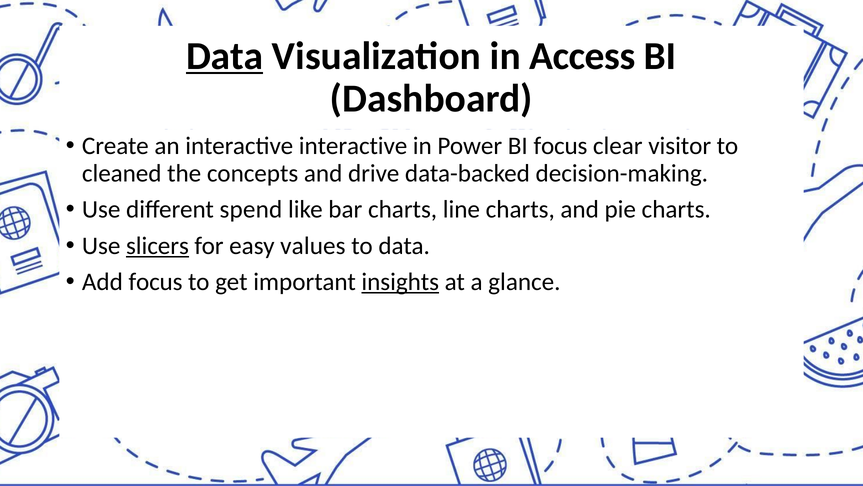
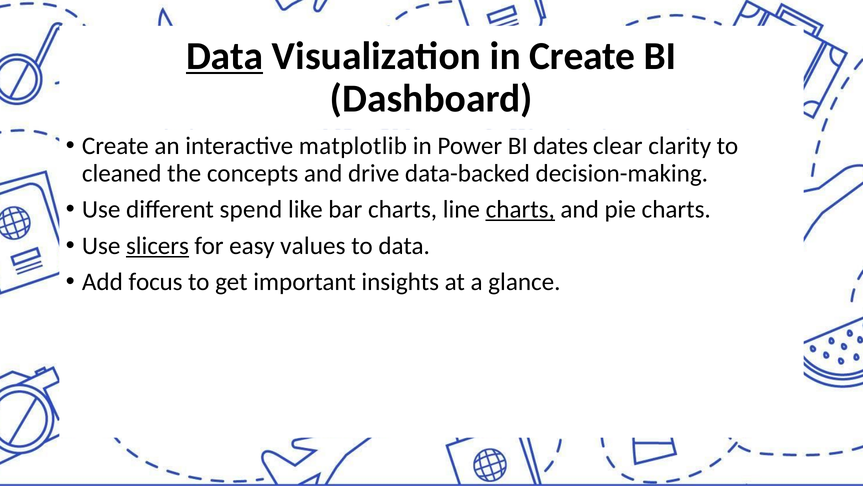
in Access: Access -> Create (582, 56)
interactive interactive: interactive -> matplotlib (353, 146)
BI focus: focus -> dates (561, 146)
visitor: visitor -> clarity (680, 146)
charts underline: none -> present (520, 209)
insights underline: present -> none (400, 282)
